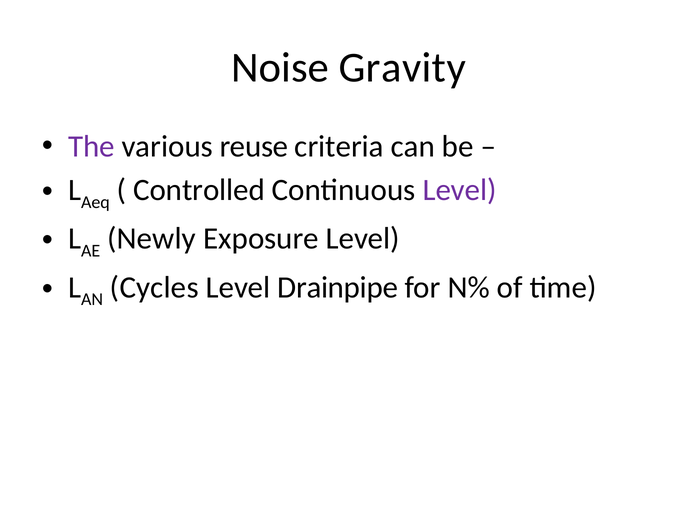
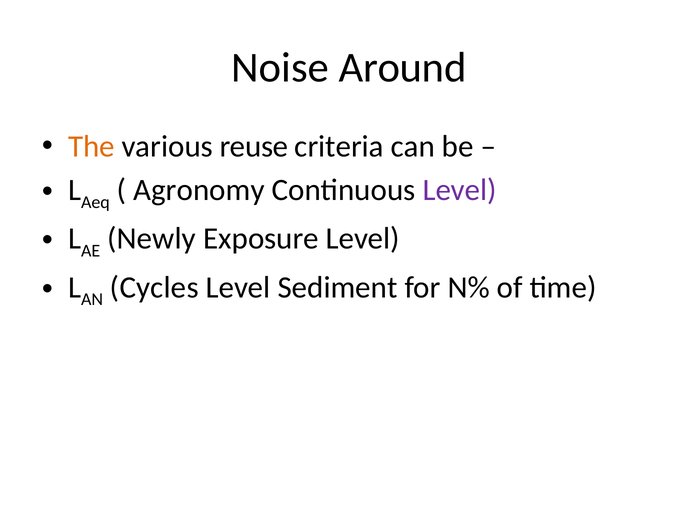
Gravity: Gravity -> Around (403, 68)
The colour: purple -> orange (91, 146)
Controlled: Controlled -> Agronomy (199, 190)
Drainpipe: Drainpipe -> Sediment (338, 287)
